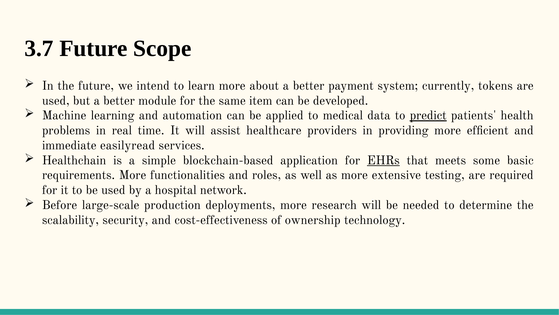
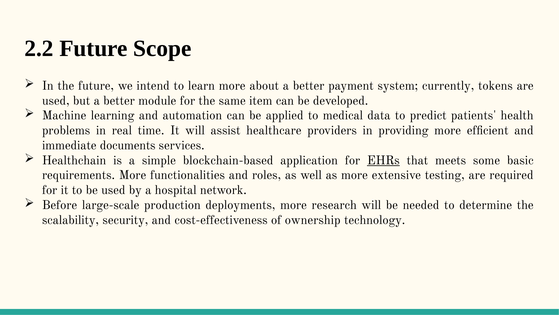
3.7: 3.7 -> 2.2 (39, 48)
predict underline: present -> none (428, 115)
easilyread: easilyread -> documents (128, 145)
